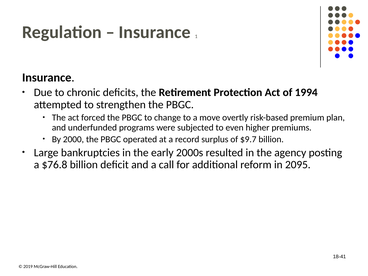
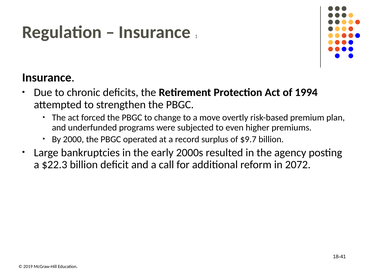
$76.8: $76.8 -> $22.3 (55, 165)
2095: 2095 -> 2072 (298, 165)
